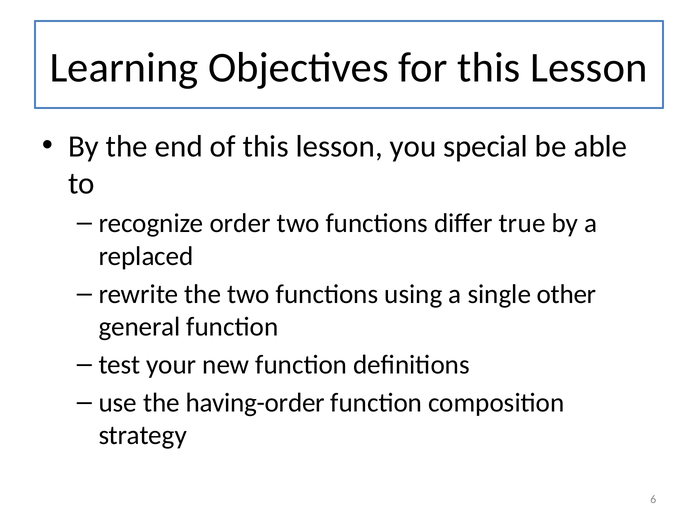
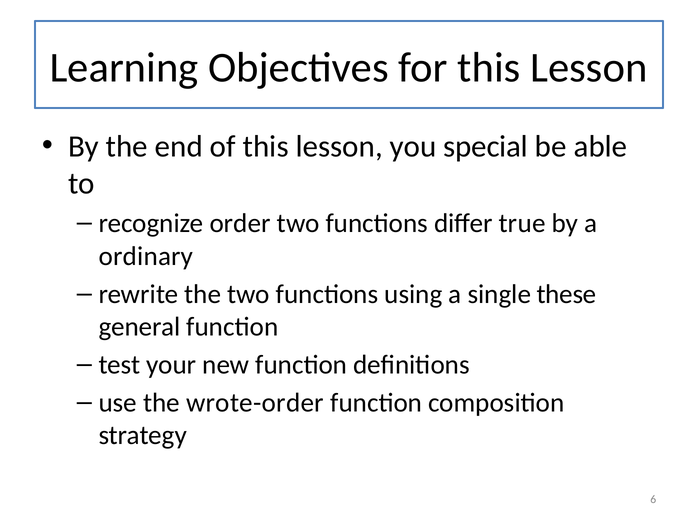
replaced: replaced -> ordinary (146, 256)
other: other -> these (567, 294)
having-order: having-order -> wrote-order (255, 403)
